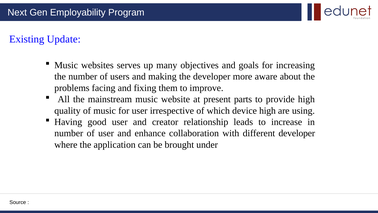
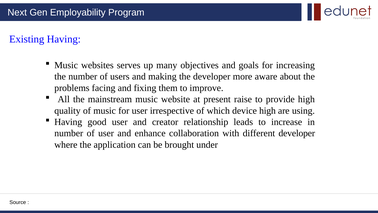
Existing Update: Update -> Having (64, 39)
parts: parts -> raise (243, 99)
